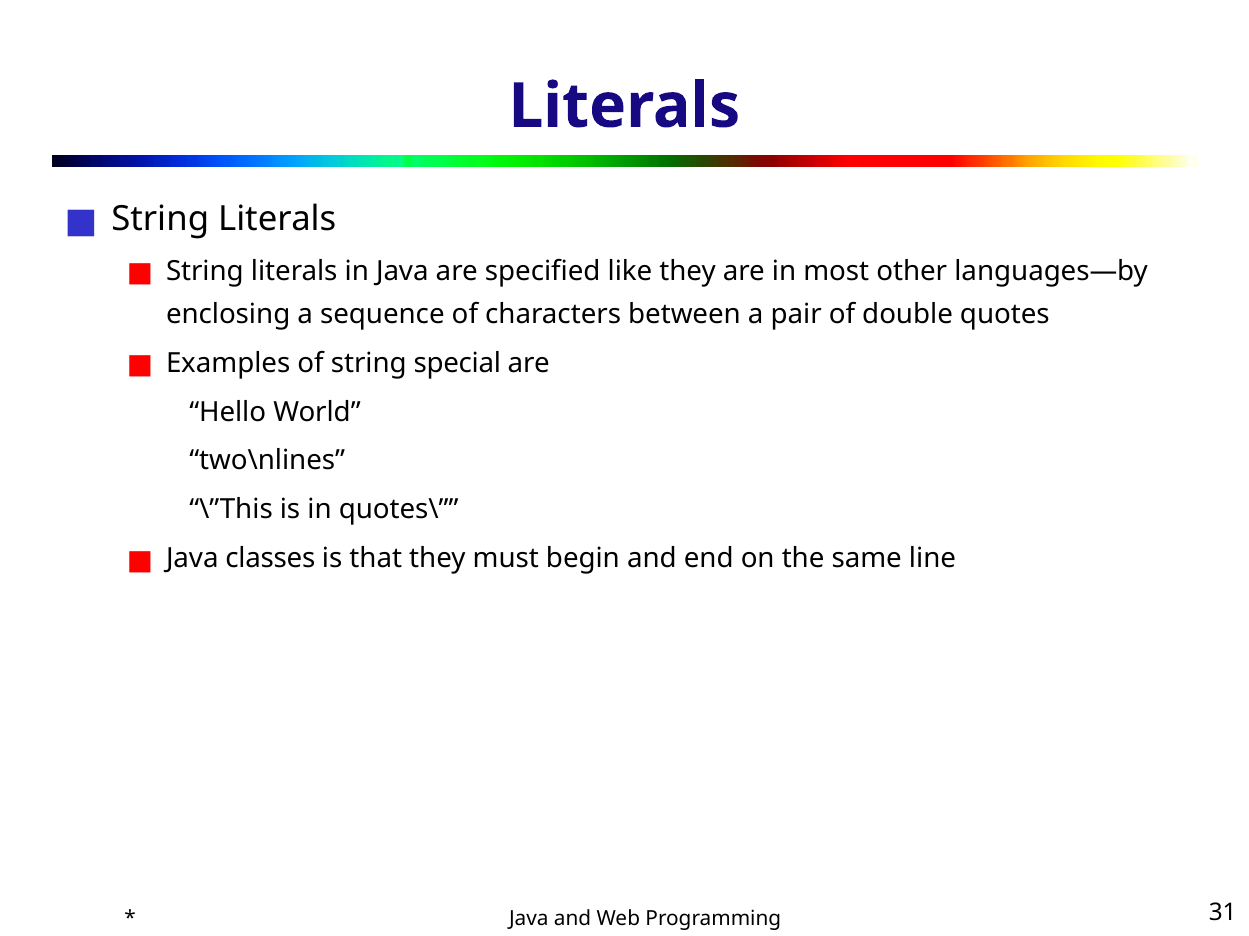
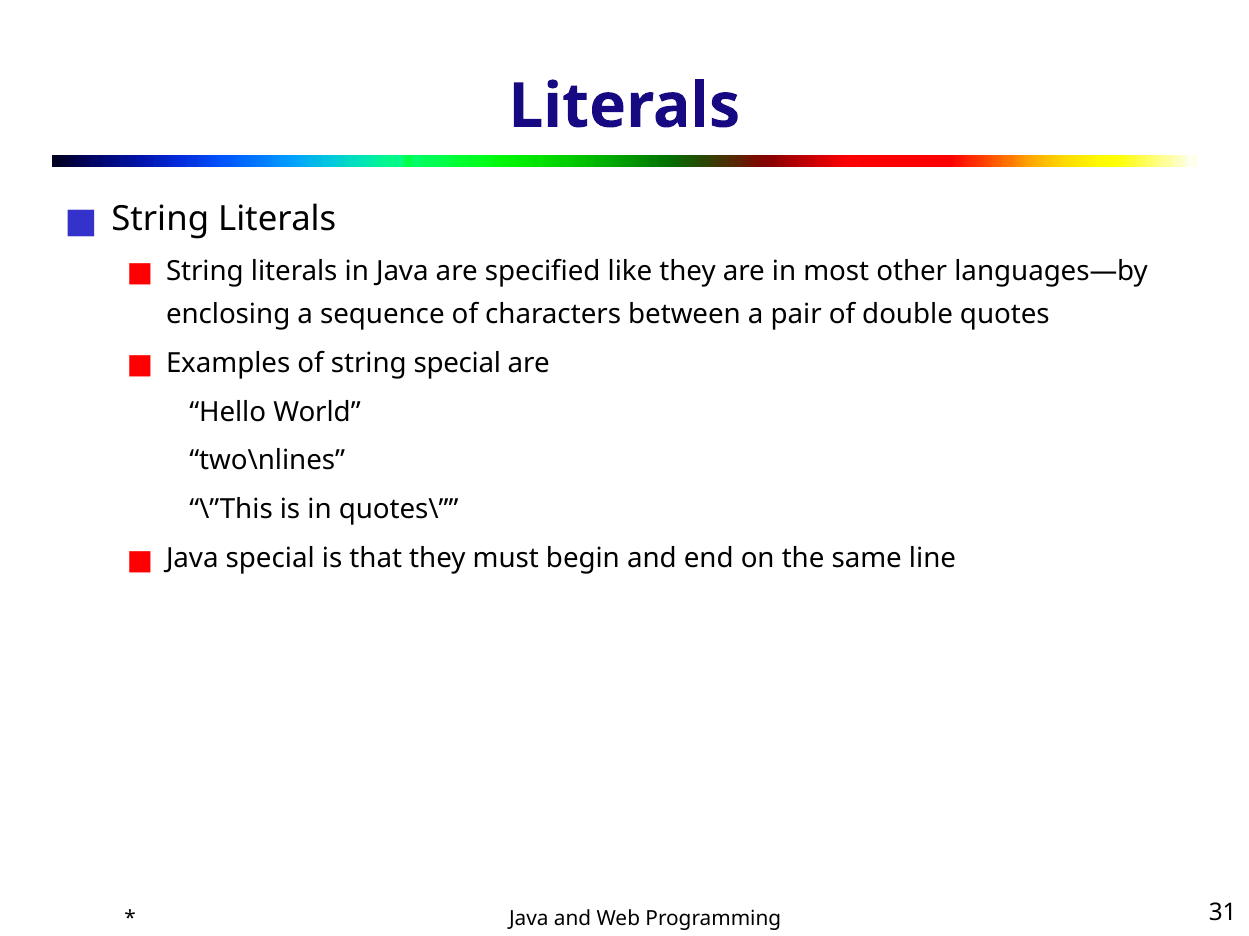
Java classes: classes -> special (270, 559)
